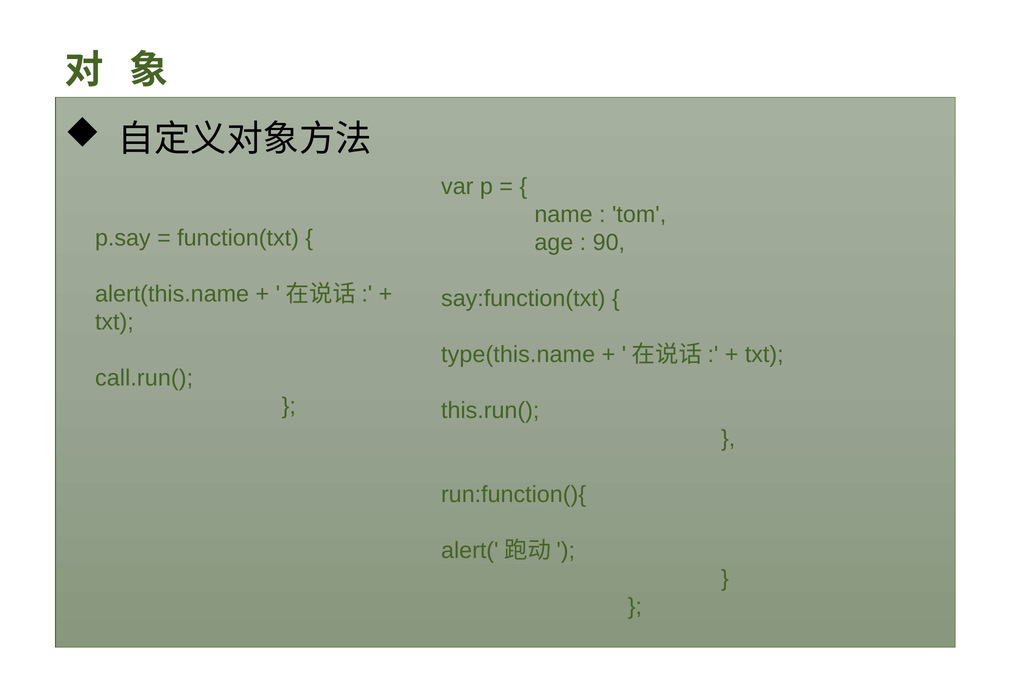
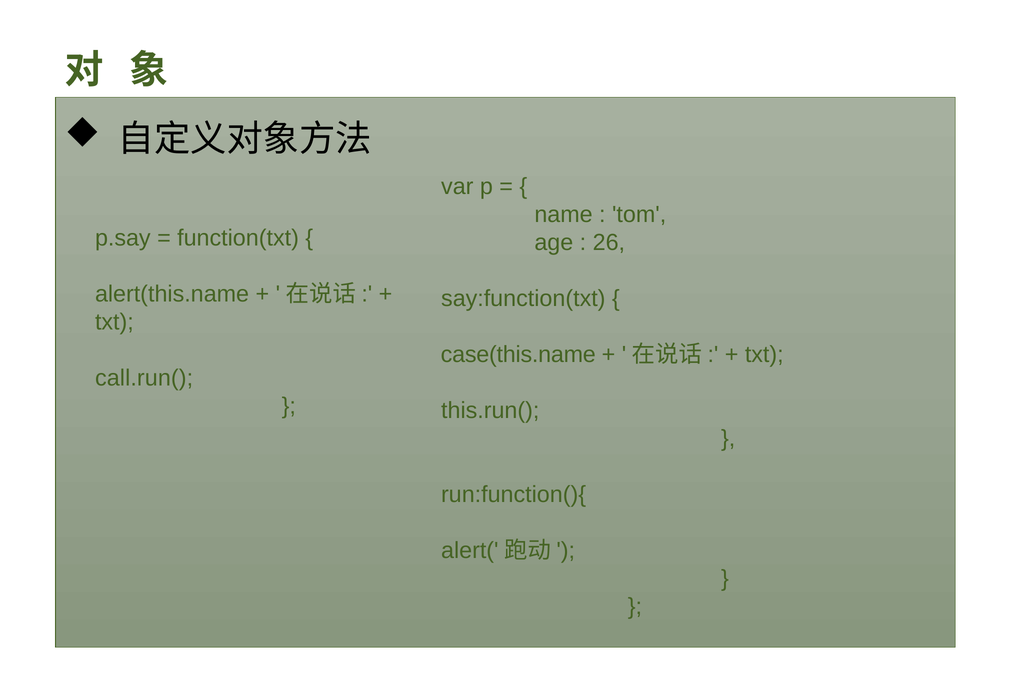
90: 90 -> 26 (609, 242)
type(this.name: type(this.name -> case(this.name (518, 354)
